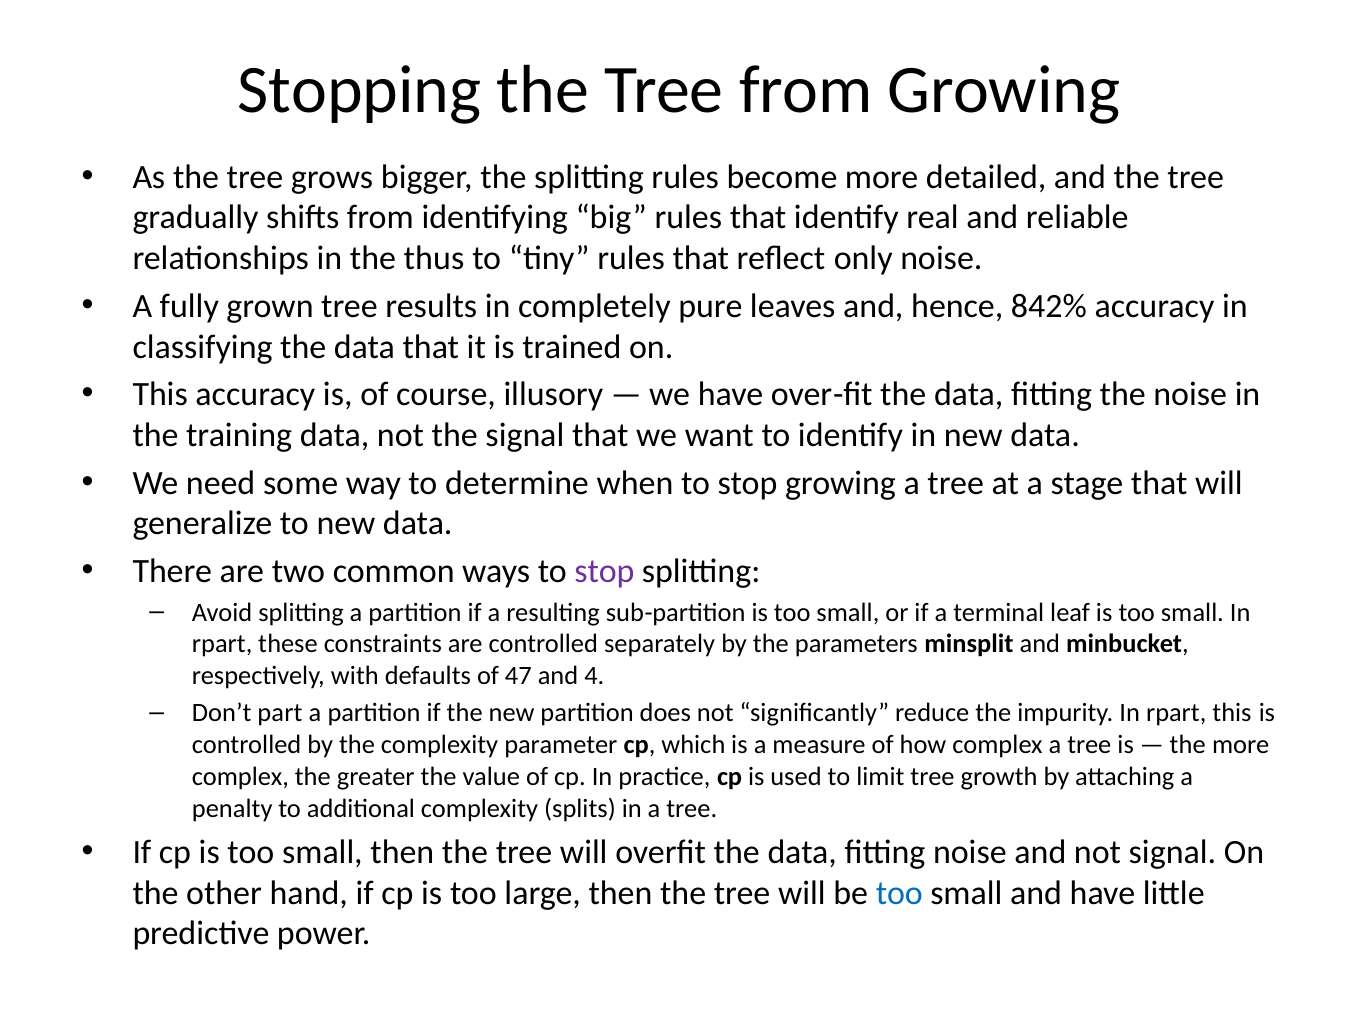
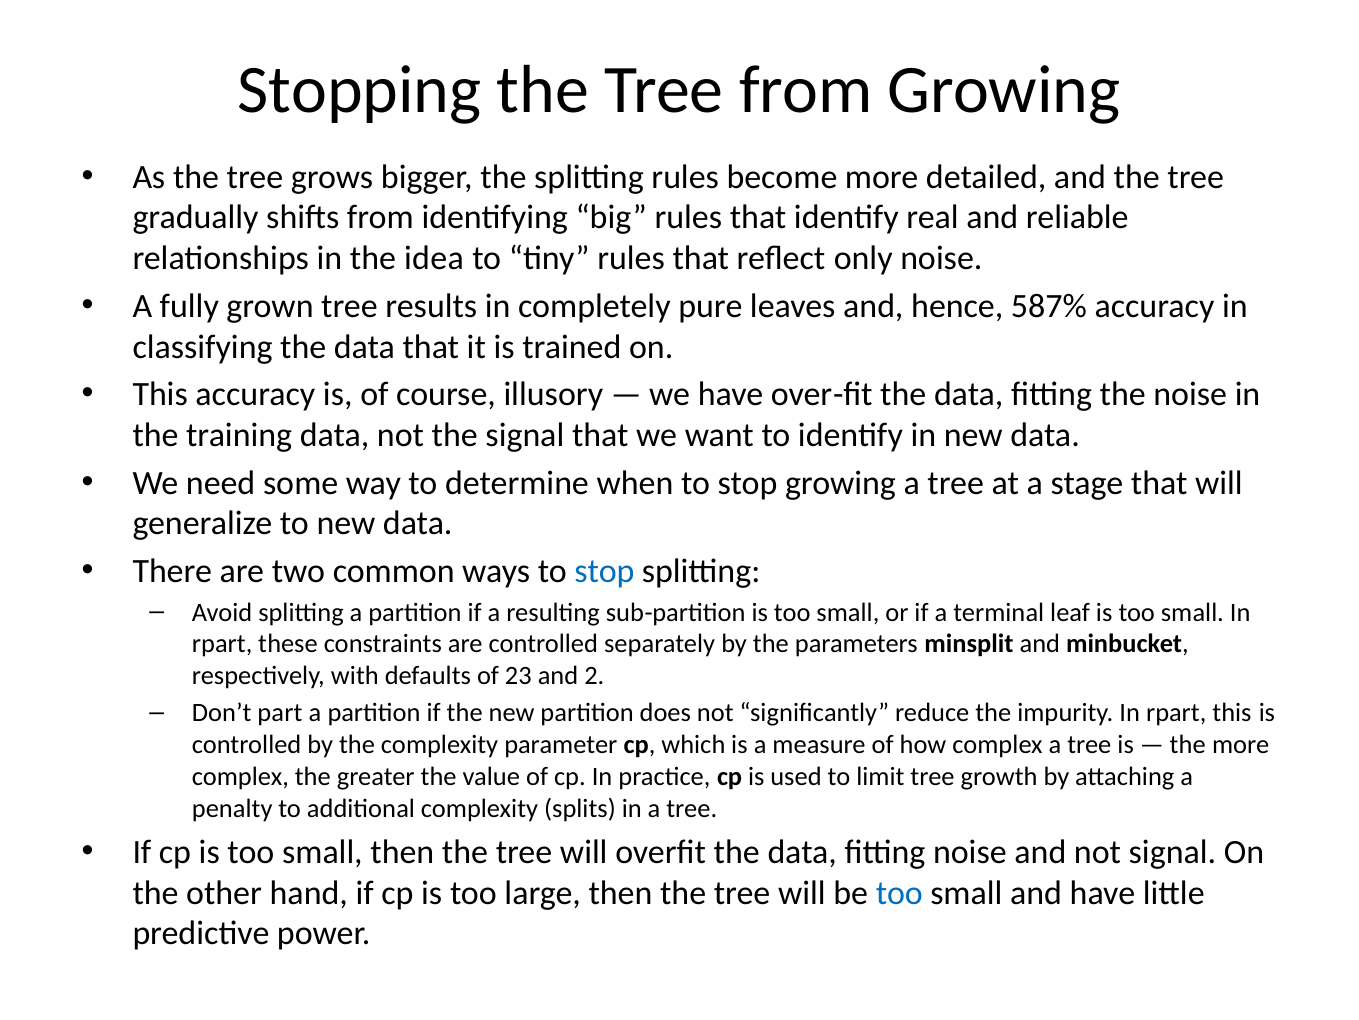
thus: thus -> idea (434, 258)
842%: 842% -> 587% (1049, 306)
stop colour: purple -> blue (604, 571)
47: 47 -> 23 (518, 676)
4: 4 -> 2 (594, 676)
